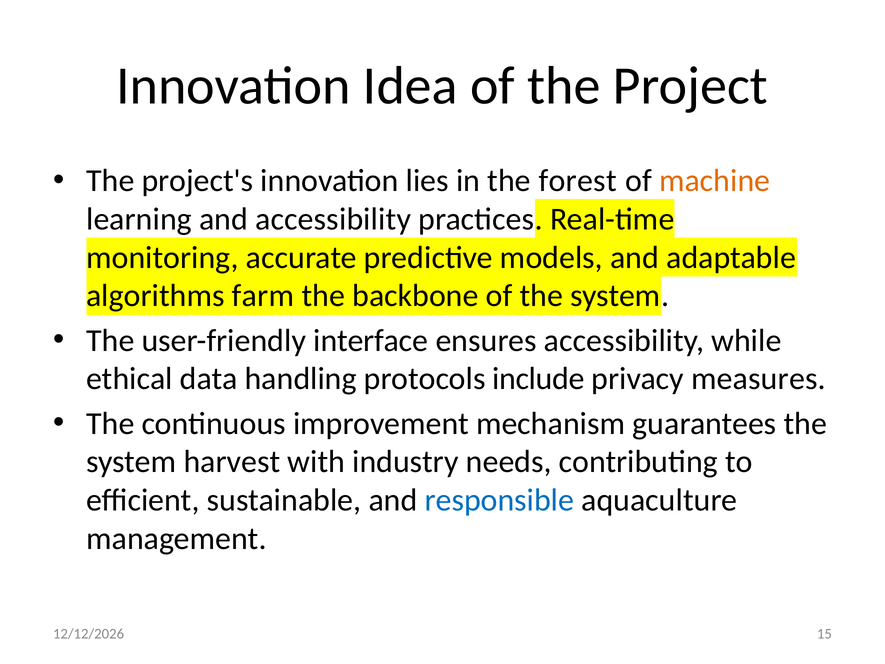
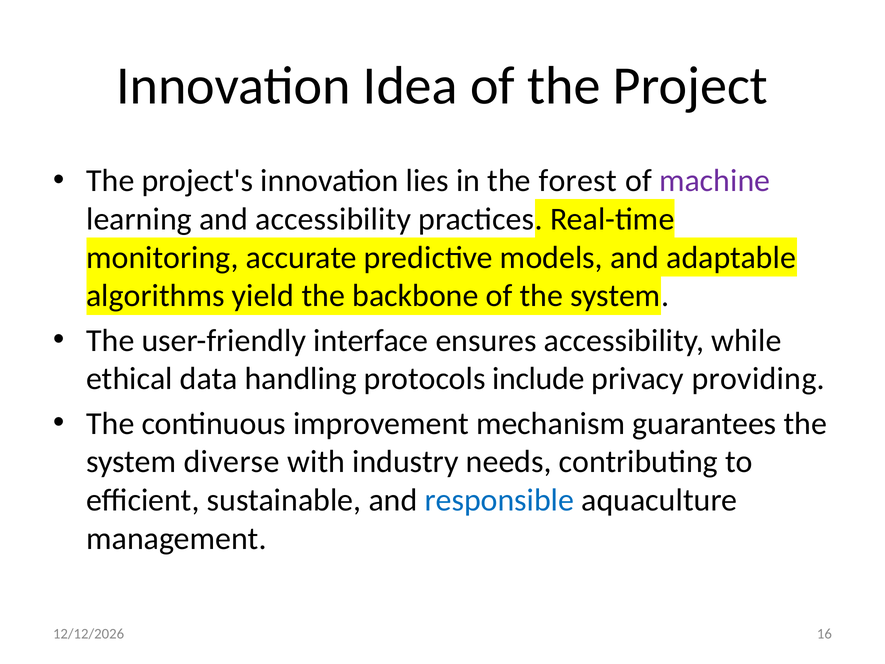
machine colour: orange -> purple (715, 181)
farm: farm -> yield (263, 296)
measures: measures -> providing (758, 379)
harvest: harvest -> diverse (232, 462)
15: 15 -> 16 (824, 634)
